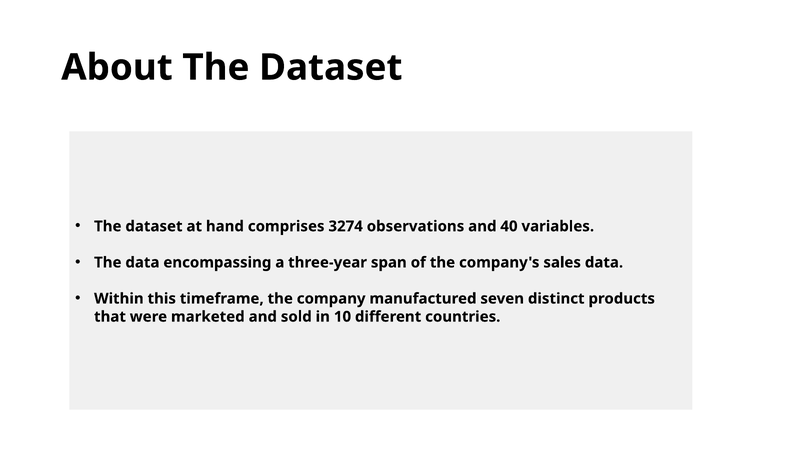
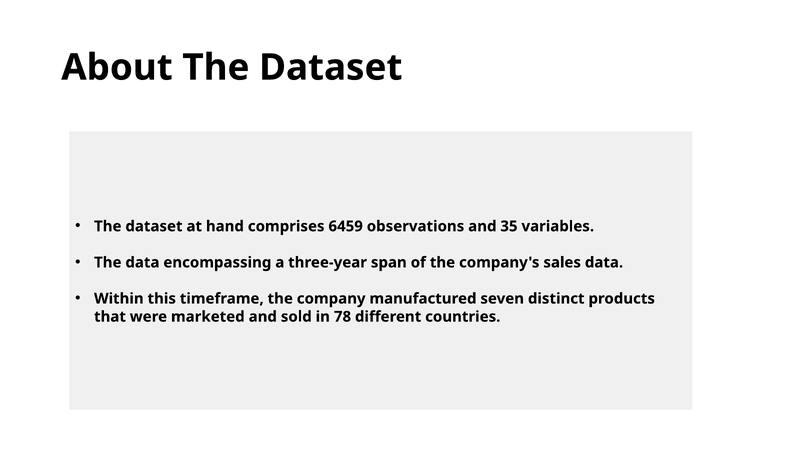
3274: 3274 -> 6459 (346, 226)
40: 40 -> 35 (509, 226)
10: 10 -> 78 (342, 316)
